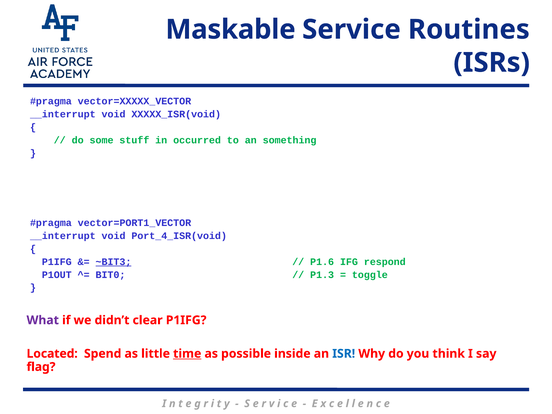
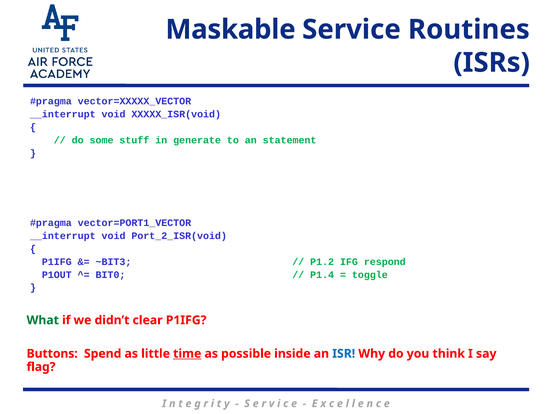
occurred: occurred -> generate (197, 140)
something: something -> statement (290, 140)
Port_4_ISR(void: Port_4_ISR(void -> Port_2_ISR(void (179, 236)
~BIT3 underline: present -> none (113, 262)
P1.6: P1.6 -> P1.2 (322, 262)
P1.3: P1.3 -> P1.4 (322, 275)
What colour: purple -> green (43, 320)
Located: Located -> Buttons (52, 354)
